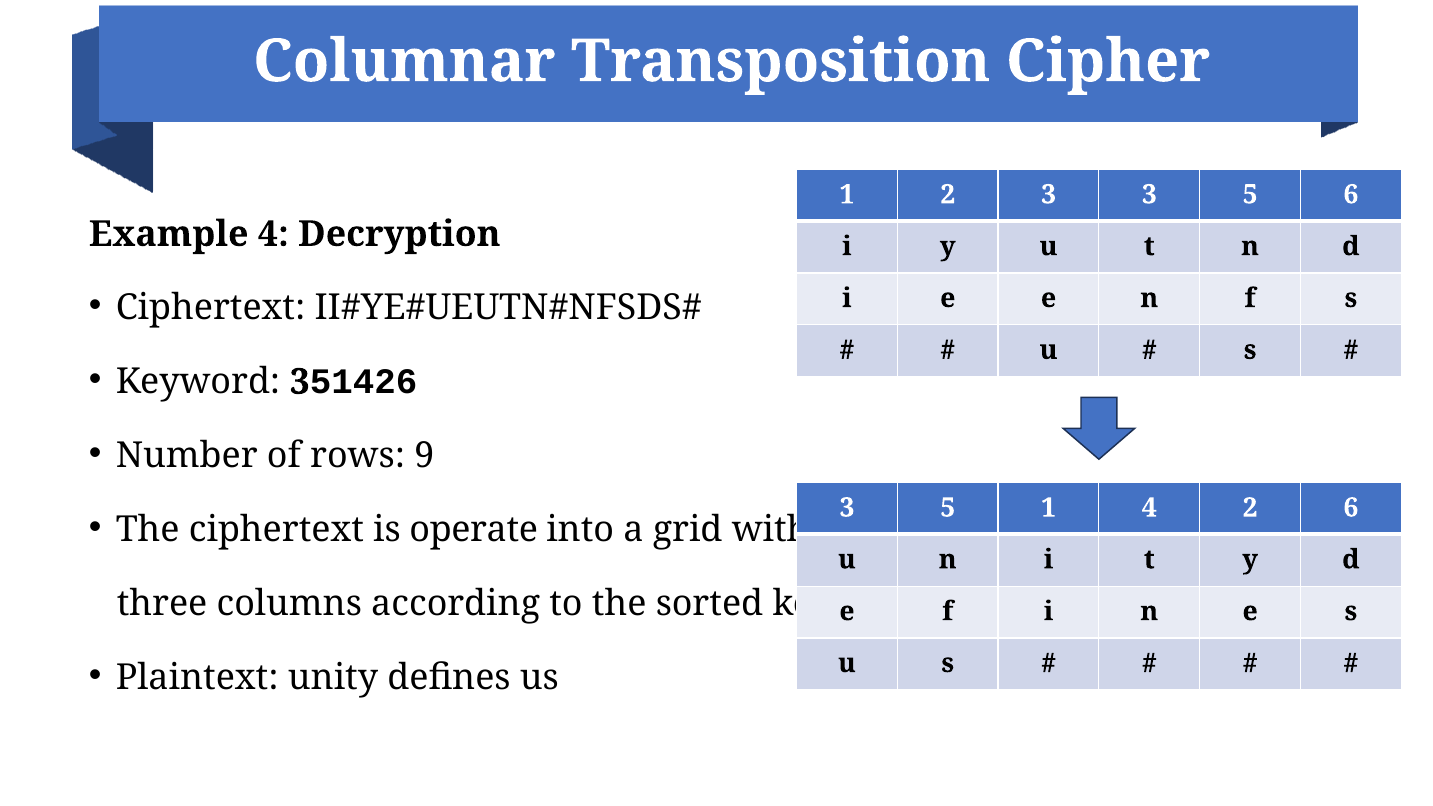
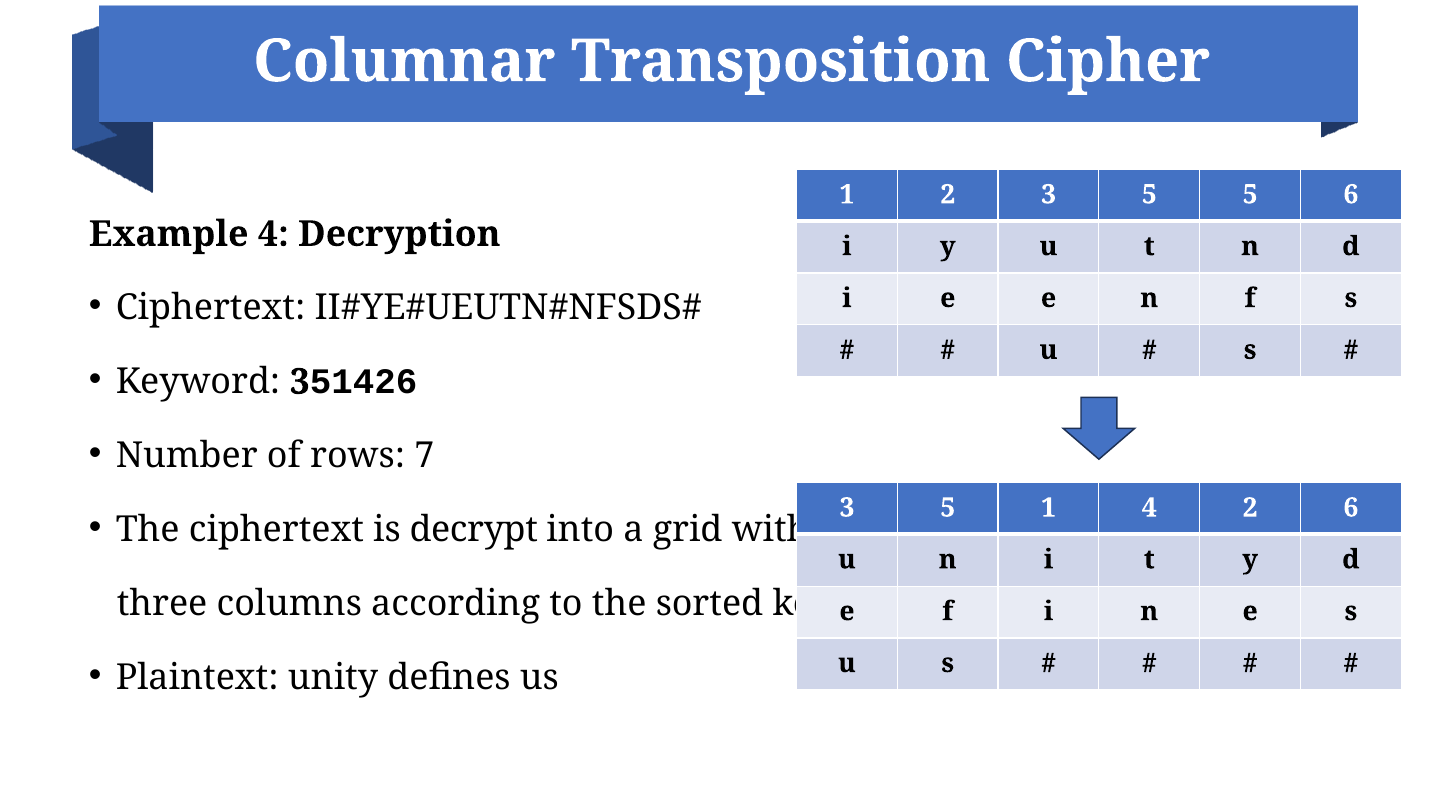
2 3 3: 3 -> 5 (1149, 195)
9: 9 -> 7 (424, 456)
operate: operate -> decrypt (474, 530)
